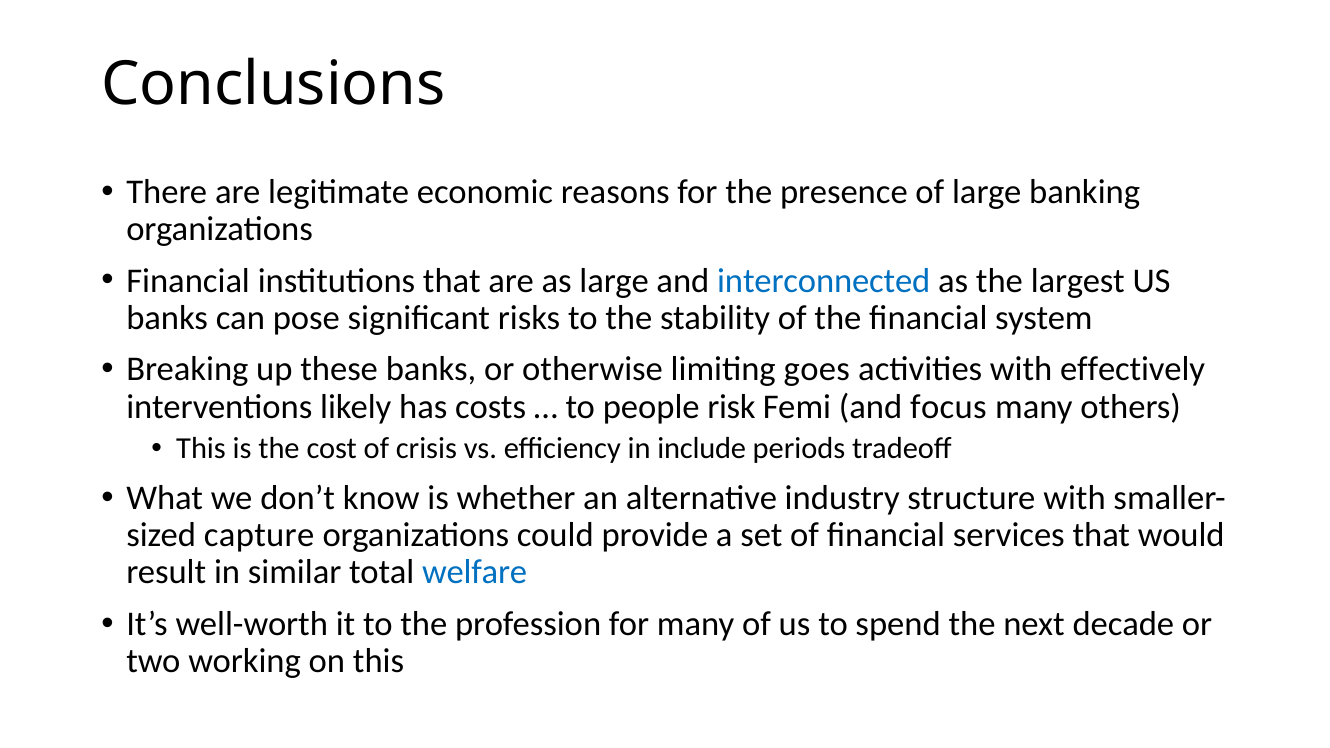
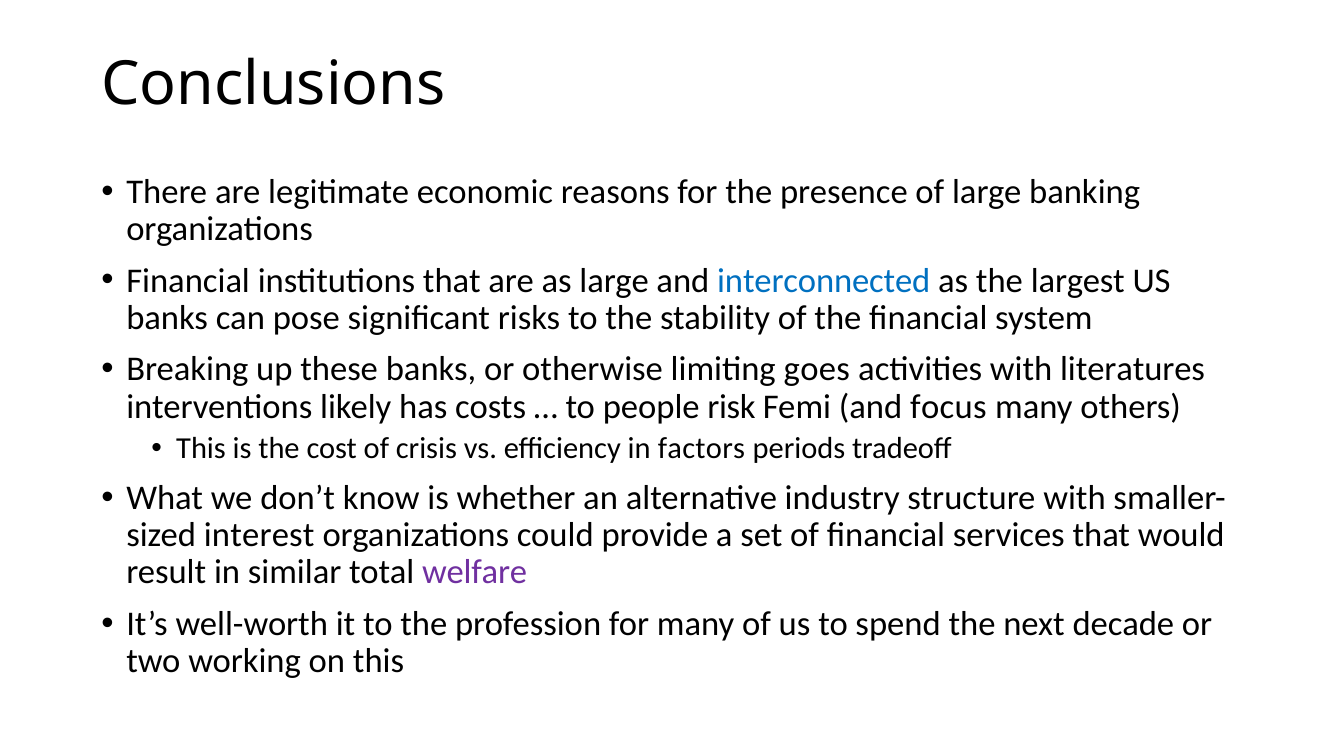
effectively: effectively -> literatures (1133, 369)
include: include -> factors (701, 449)
capture: capture -> interest (259, 535)
welfare colour: blue -> purple (475, 573)
